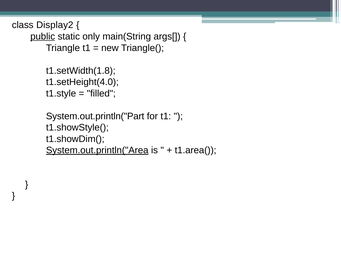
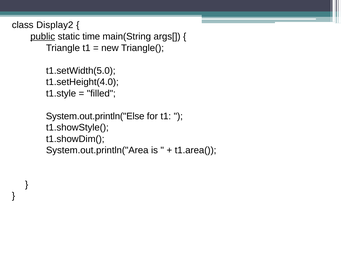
only: only -> time (91, 36)
t1.setWidth(1.8: t1.setWidth(1.8 -> t1.setWidth(5.0 (81, 71)
System.out.println("Part: System.out.println("Part -> System.out.println("Else (95, 116)
System.out.println("Area underline: present -> none (97, 150)
